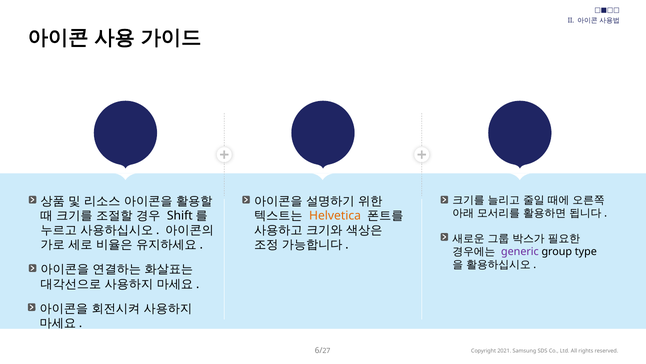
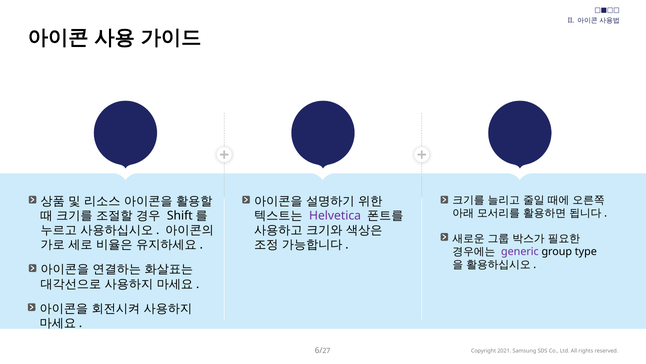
Helvetica colour: orange -> purple (335, 215)
